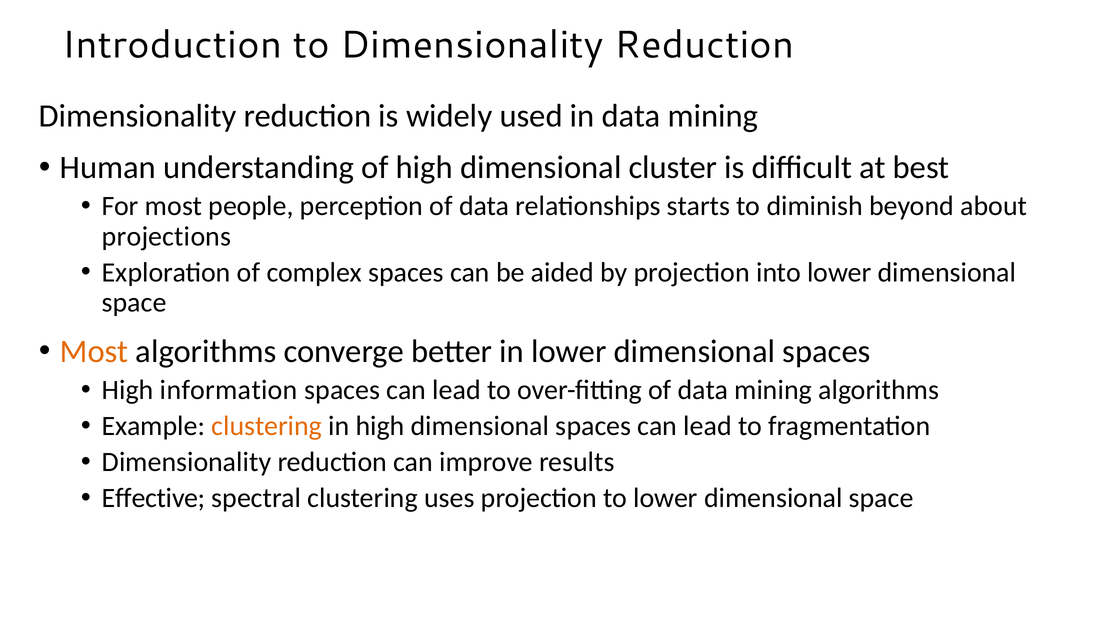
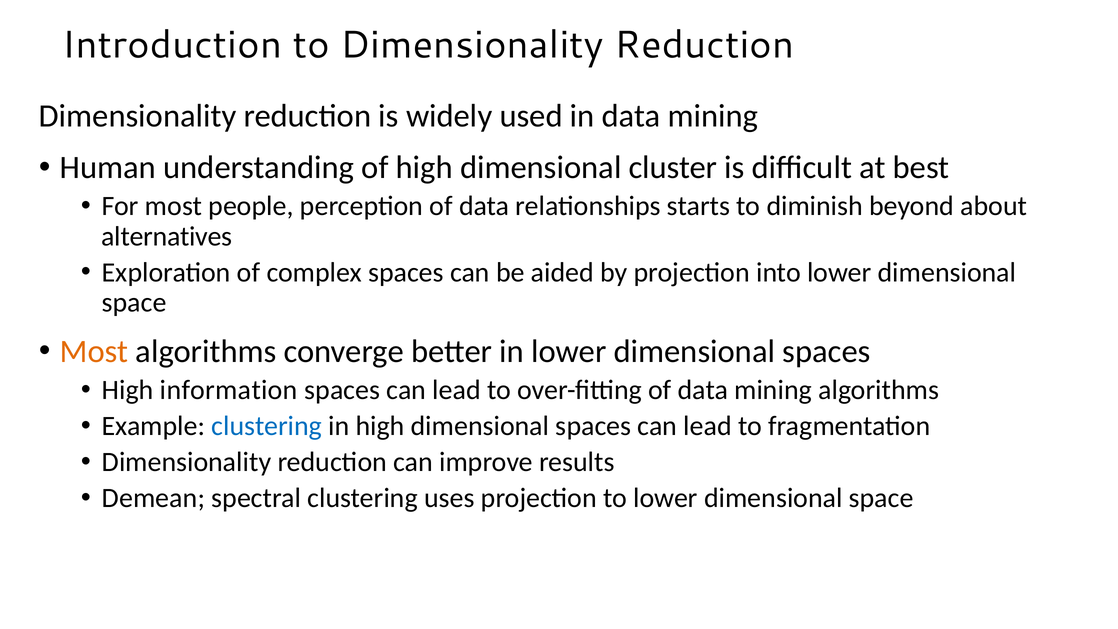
projections: projections -> alternatives (167, 236)
clustering colour: orange -> blue (267, 426)
Effective: Effective -> Demean (153, 498)
